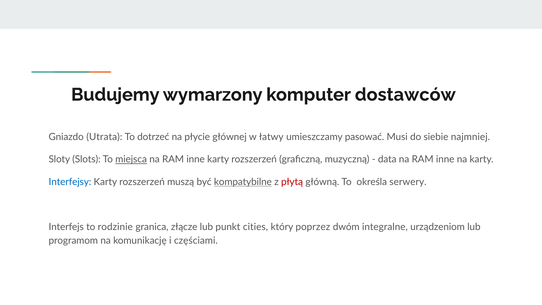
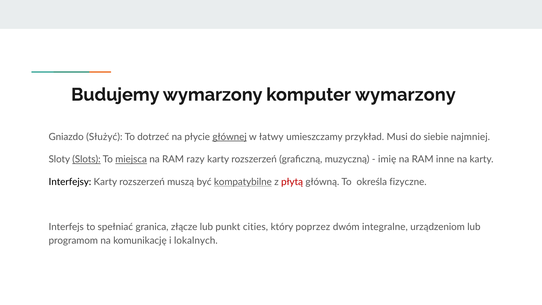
komputer dostawców: dostawców -> wymarzony (405, 95)
Utrata: Utrata -> Służyć (104, 137)
głównej underline: none -> present (230, 137)
pasować: pasować -> przykład (364, 137)
Slots underline: none -> present (86, 159)
inne: inne -> razy (196, 159)
data: data -> imię (387, 159)
Interfejsy colour: blue -> black (70, 182)
serwery: serwery -> fizyczne (408, 182)
rodzinie: rodzinie -> spełniać (115, 227)
częściami: częściami -> lokalnych (196, 240)
